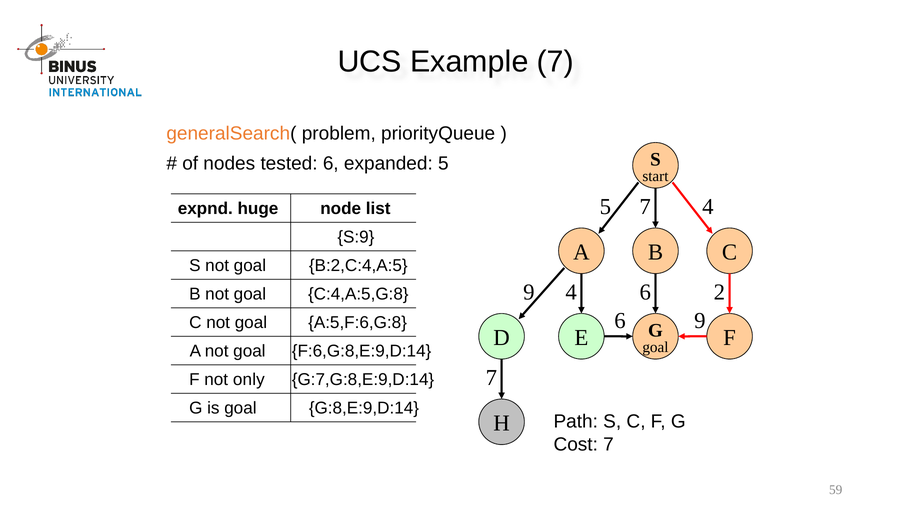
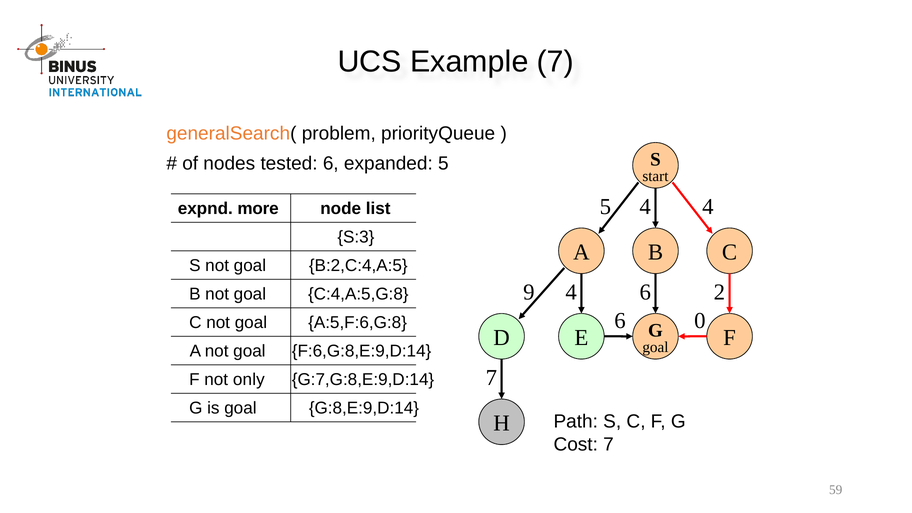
5 7: 7 -> 4 (645, 207)
huge: huge -> more (258, 209)
S:9: S:9 -> S:3 (356, 237)
6 9: 9 -> 0 (700, 321)
